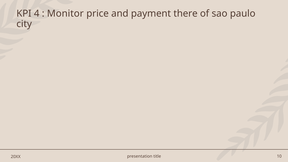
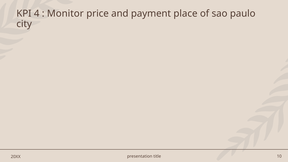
there: there -> place (185, 13)
